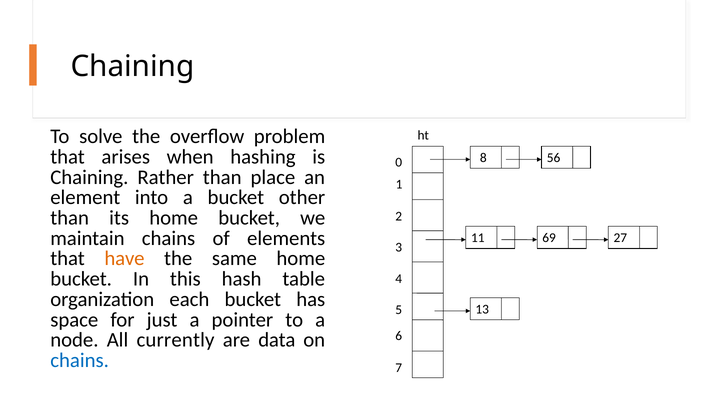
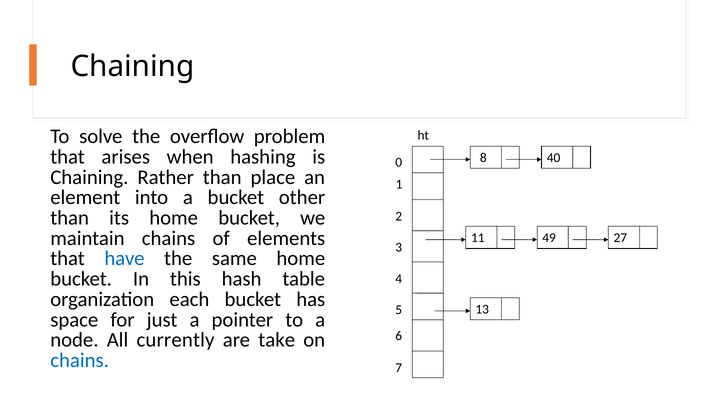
56: 56 -> 40 (554, 158)
69: 69 -> 49 (549, 238)
have colour: orange -> blue (125, 259)
data: data -> take (277, 340)
